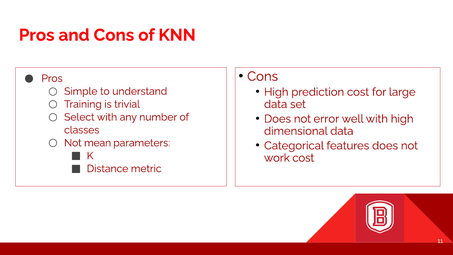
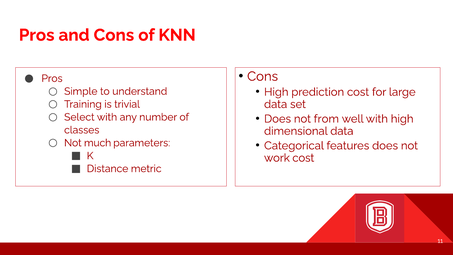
error: error -> from (326, 119)
mean: mean -> much (98, 143)
